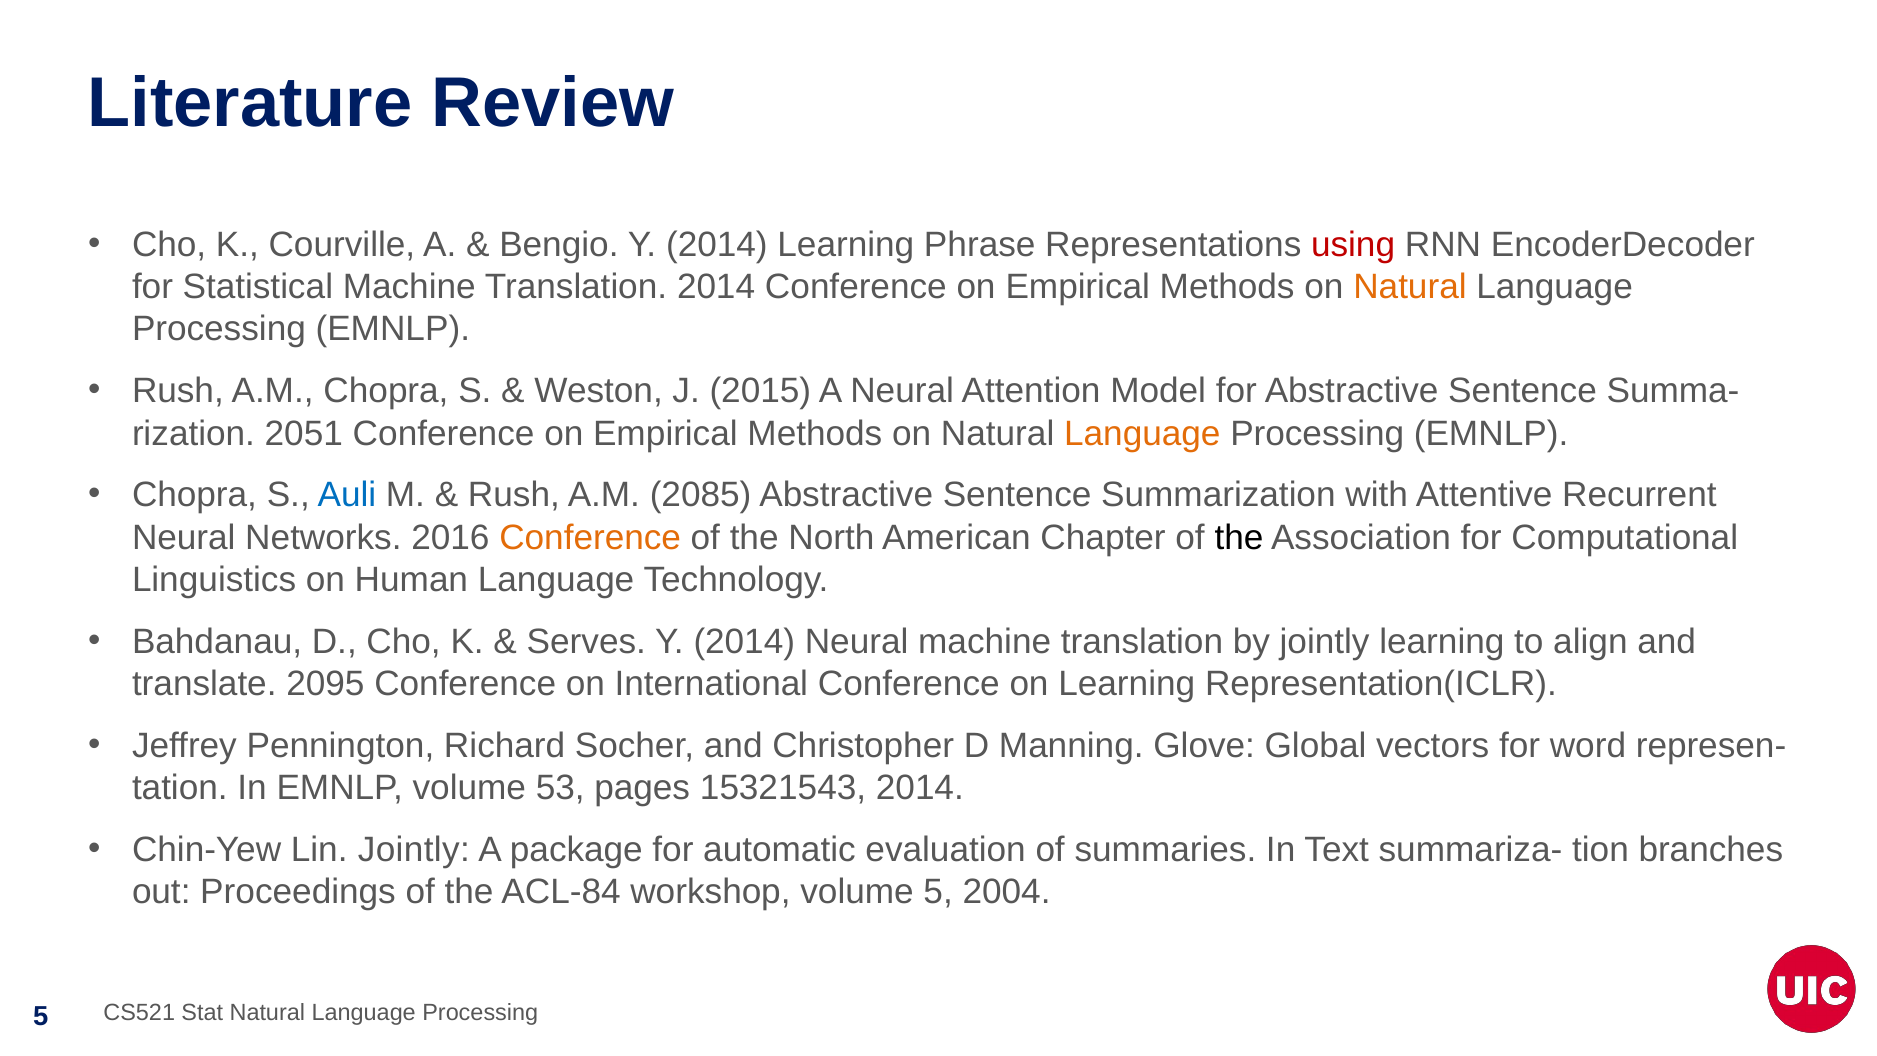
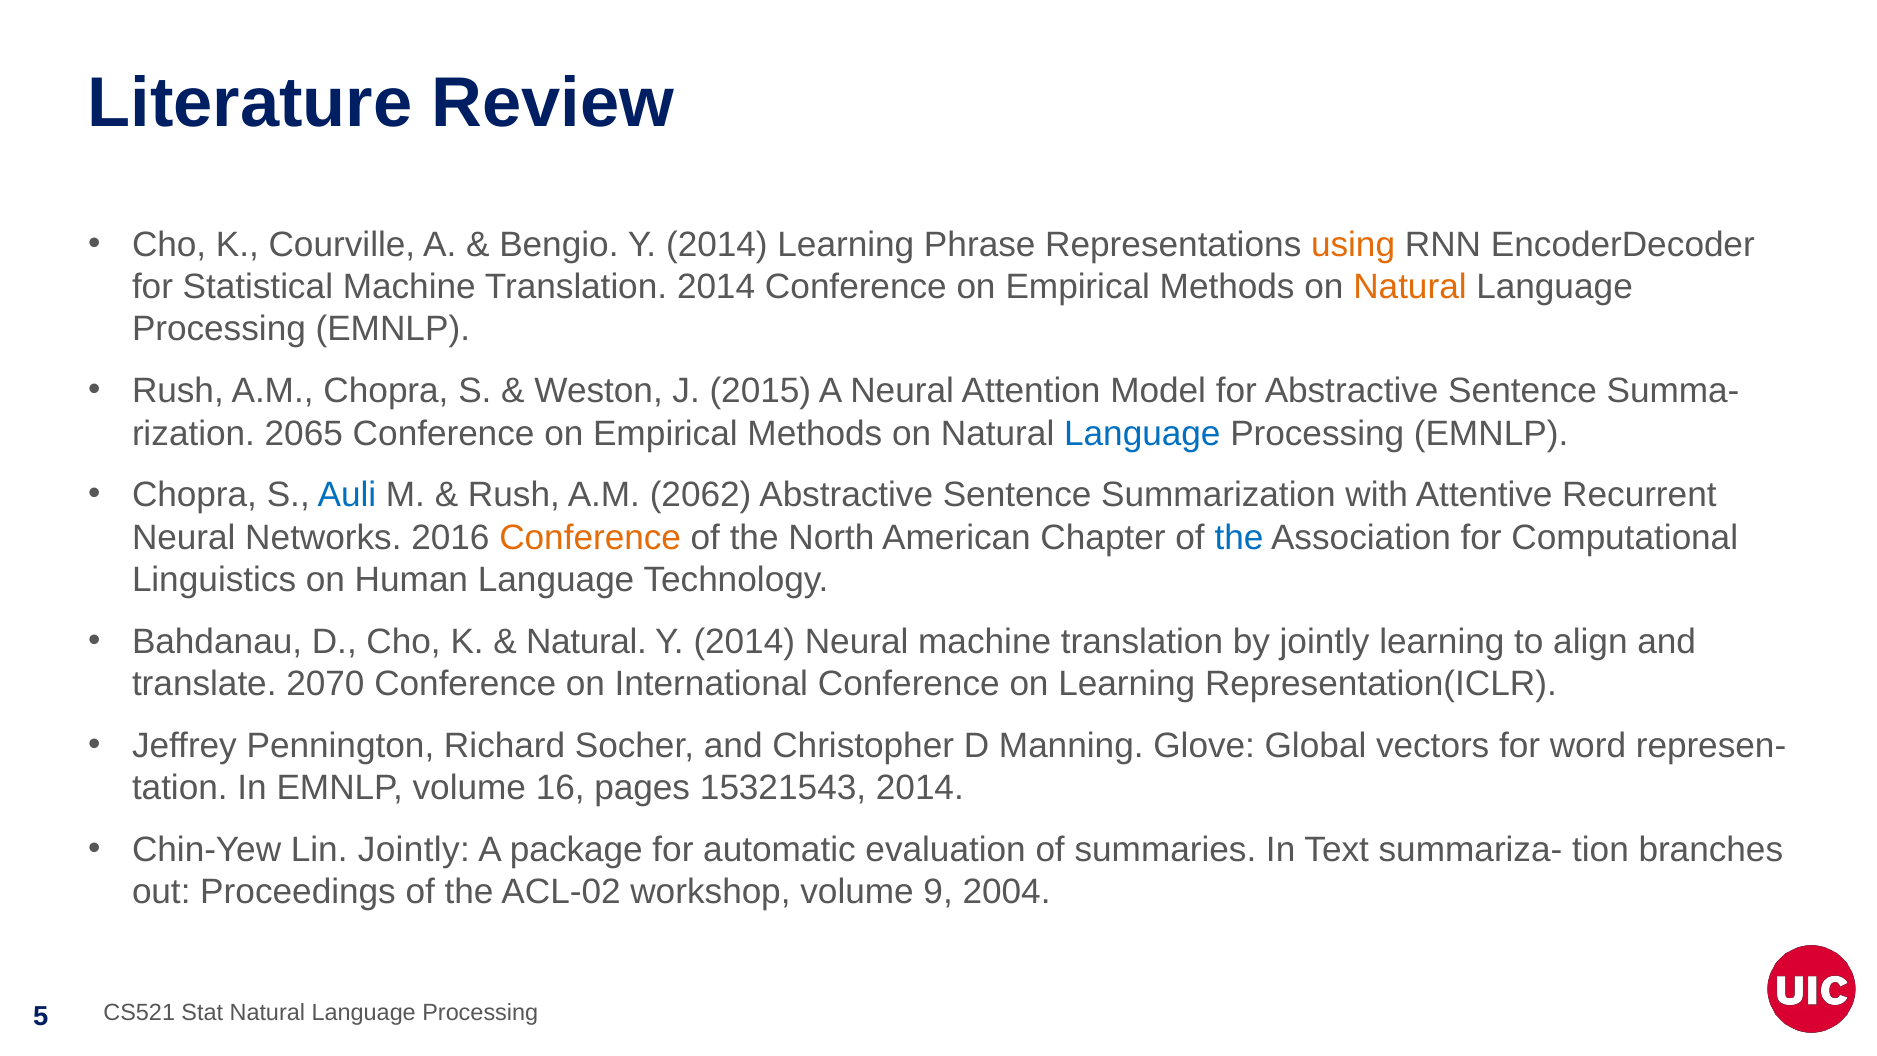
using colour: red -> orange (1353, 245)
2051: 2051 -> 2065 (304, 433)
Language colour: orange -> blue (1142, 433)
2085: 2085 -> 2062 (701, 495)
the colour: black -> blue (1239, 537)
Serves: Serves -> Natural (587, 641)
2095: 2095 -> 2070 (325, 684)
53: 53 -> 16 (560, 788)
ACL-84: ACL-84 -> ACL-02 (561, 892)
volume 5: 5 -> 9 (938, 892)
